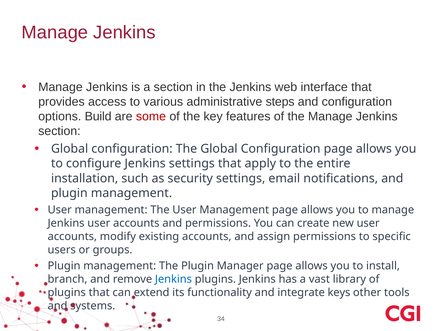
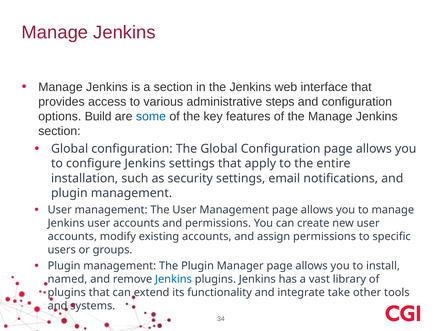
some colour: red -> blue (151, 117)
branch: branch -> named (67, 280)
keys: keys -> take (339, 293)
